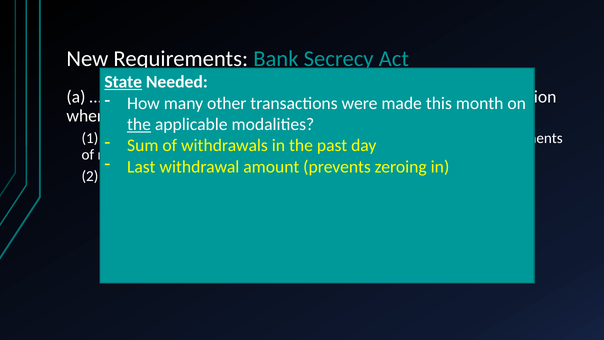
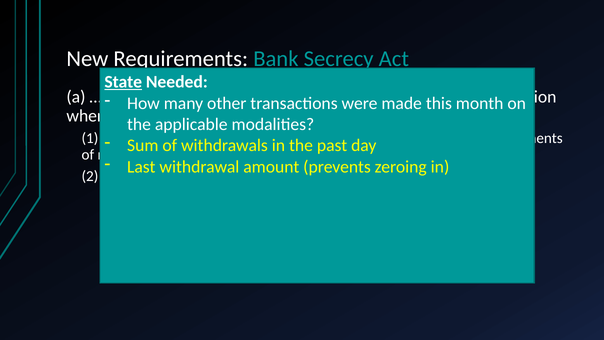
the underline: present -> none (139, 124)
